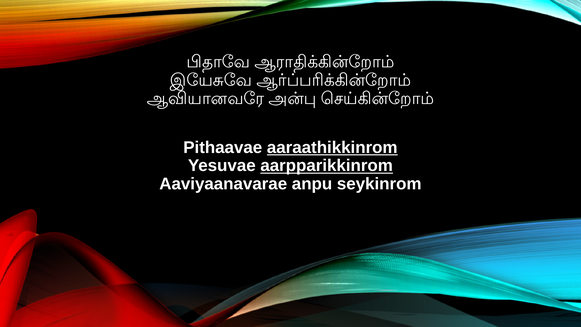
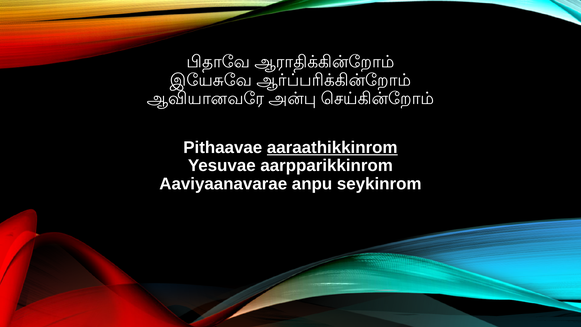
aarpparikkinrom underline: present -> none (327, 166)
